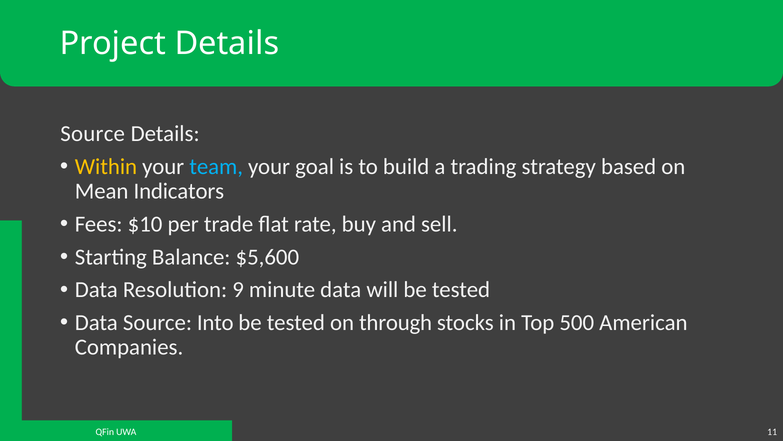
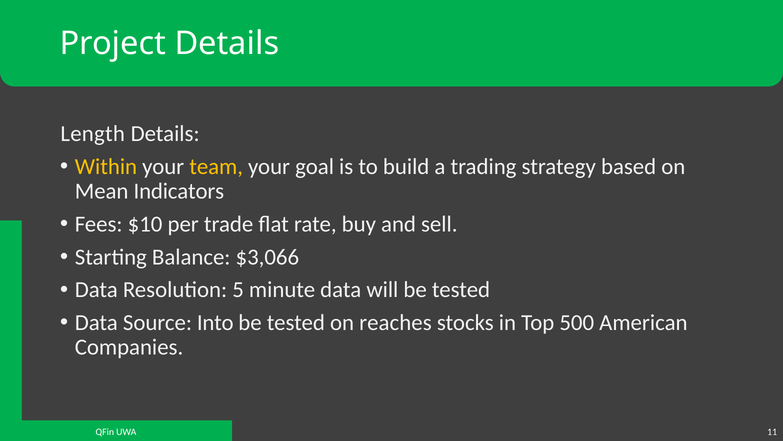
Source: Source -> Length (93, 134)
team colour: light blue -> yellow (216, 167)
$5,600: $5,600 -> $3,066 (267, 257)
9: 9 -> 5 (238, 289)
through: through -> reaches (395, 322)
